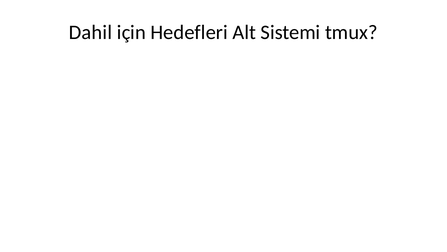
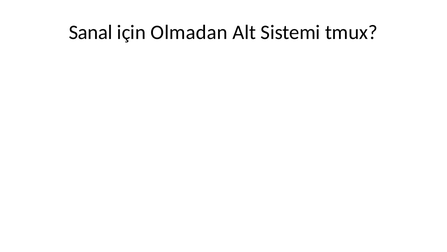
Dahil: Dahil -> Sanal (91, 32)
Hedefleri: Hedefleri -> Olmadan (189, 32)
